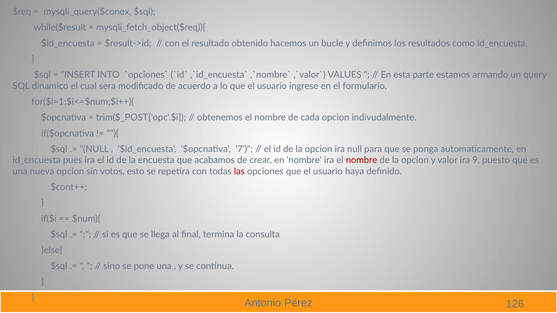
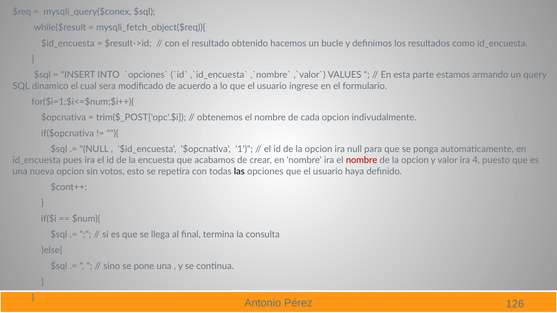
7: 7 -> 1 (244, 149)
9: 9 -> 4 (476, 160)
las colour: red -> black (239, 172)
